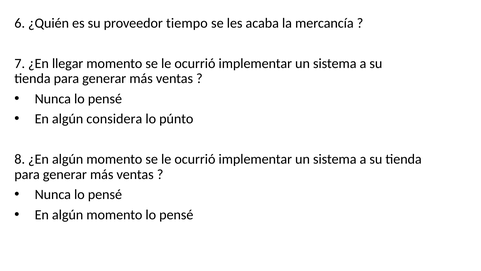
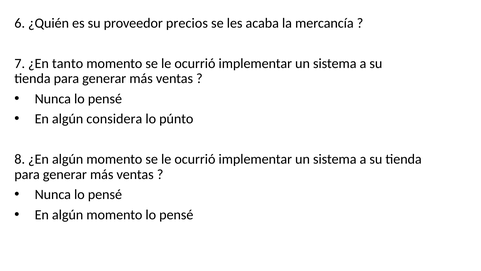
tiempo: tiempo -> precios (187, 23)
llegar: llegar -> tanto (68, 63)
